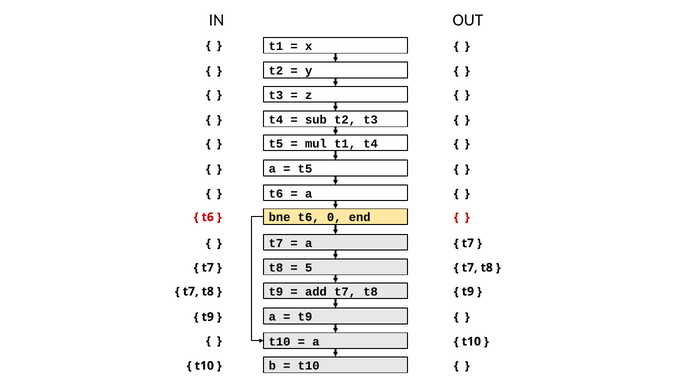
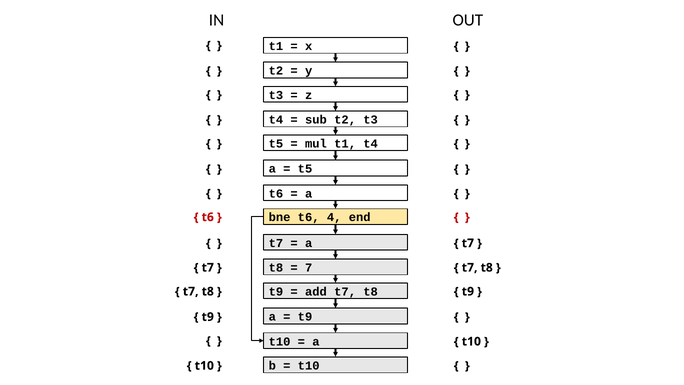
0: 0 -> 4 (334, 217)
5: 5 -> 7 (309, 268)
